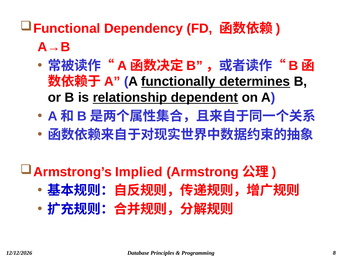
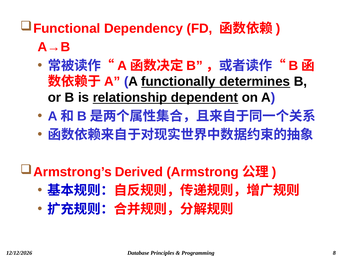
Implied: Implied -> Derived (139, 172)
